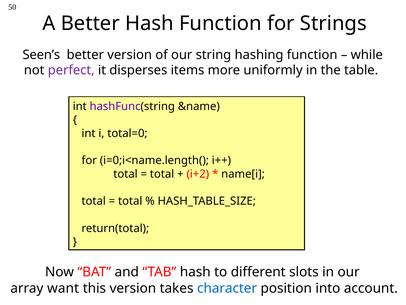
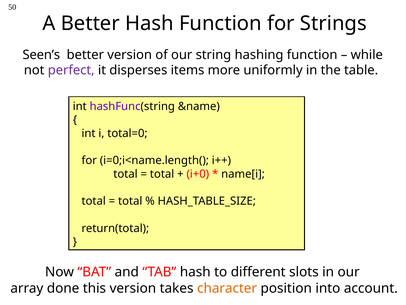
i+2: i+2 -> i+0 (198, 174)
want: want -> done (63, 288)
character colour: blue -> orange (227, 288)
